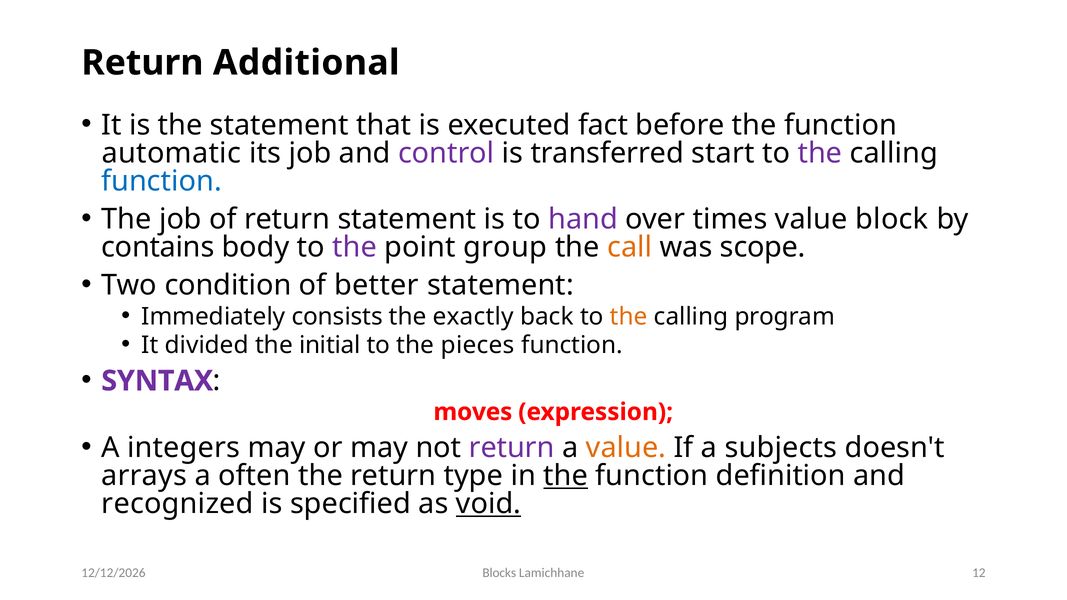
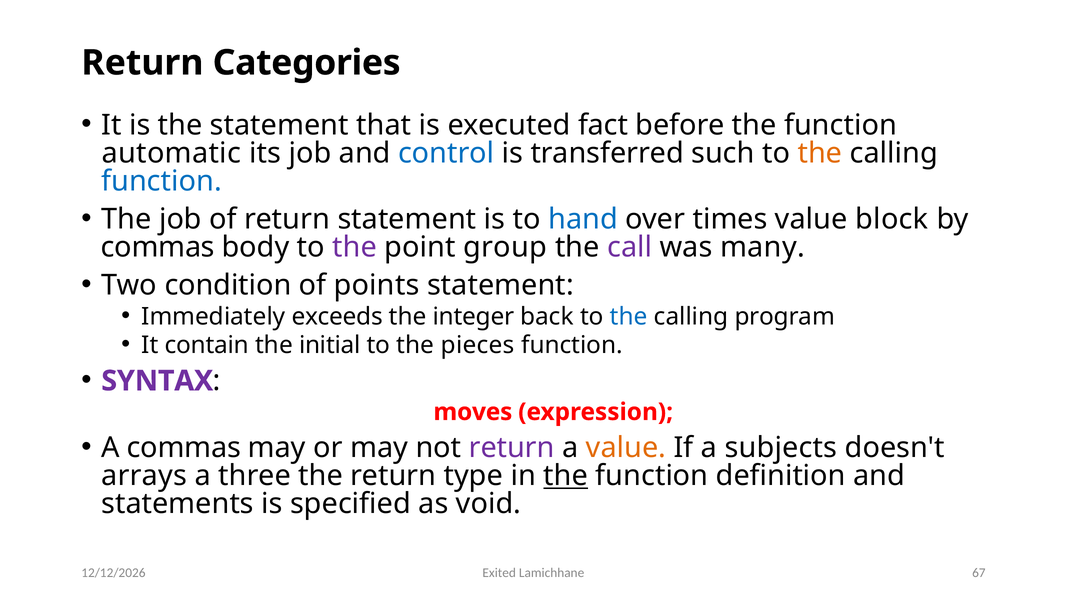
Additional: Additional -> Categories (307, 63)
control colour: purple -> blue (446, 153)
start: start -> such (723, 153)
the colour: purple -> orange (820, 153)
hand colour: purple -> blue (583, 219)
contains: contains -> commas (158, 247)
call colour: orange -> purple (630, 247)
scope: scope -> many (762, 247)
better: better -> points (377, 286)
consists: consists -> exceeds (337, 317)
exactly: exactly -> integer (474, 317)
the colour: orange -> blue (629, 317)
divided: divided -> contain (207, 345)
A integers: integers -> commas (184, 448)
often: often -> three (255, 476)
recognized: recognized -> statements (178, 504)
void underline: present -> none (488, 504)
Blocks: Blocks -> Exited (499, 573)
12: 12 -> 67 (979, 573)
